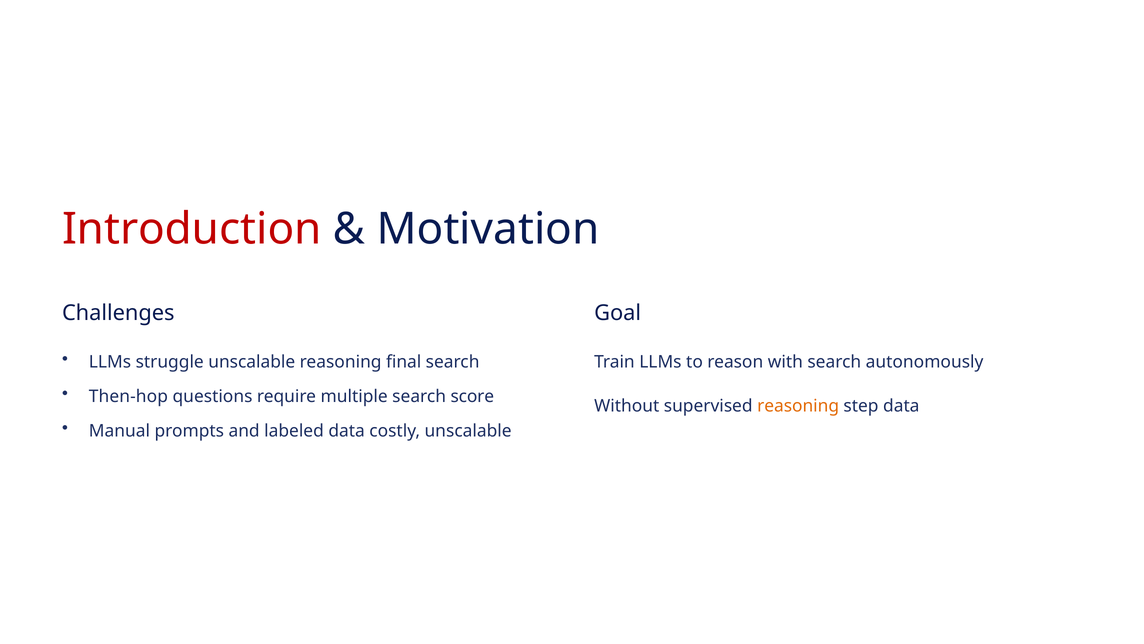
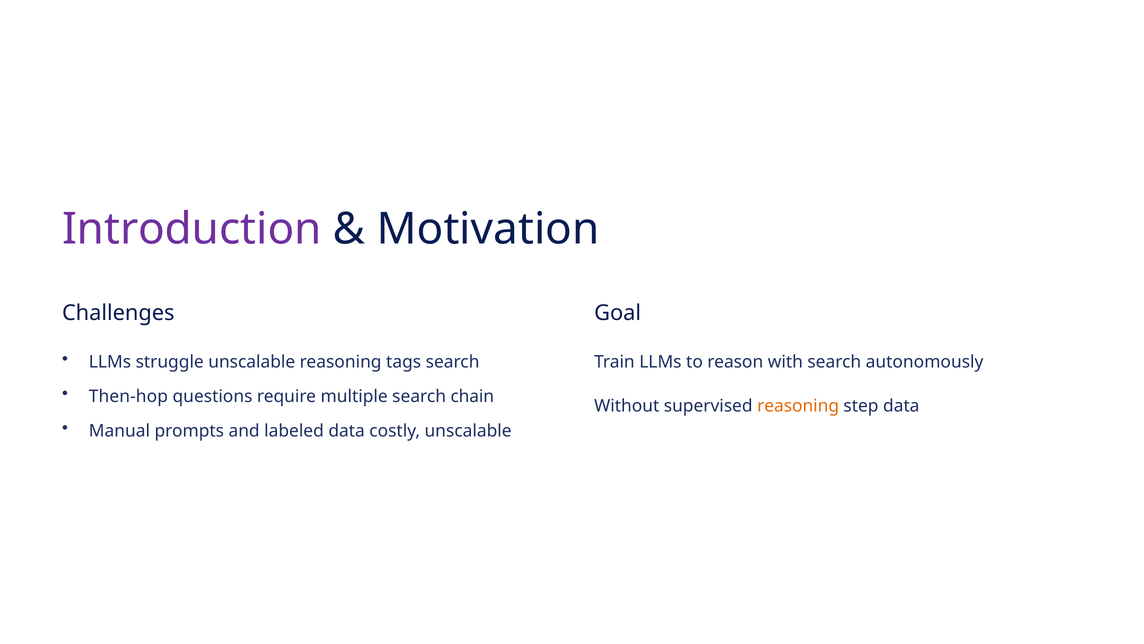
Introduction colour: red -> purple (192, 229)
final: final -> tags (404, 362)
score: score -> chain (472, 396)
